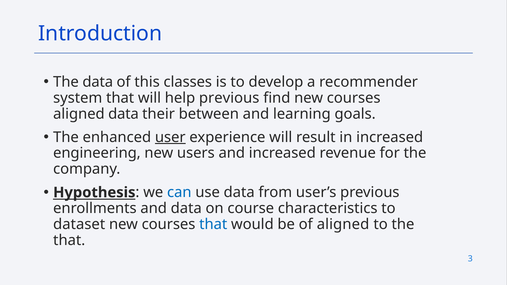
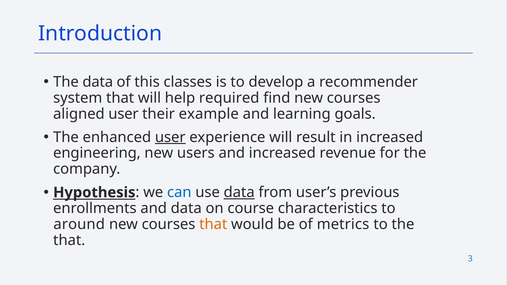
help previous: previous -> required (229, 98)
aligned data: data -> user (123, 114)
between: between -> example (209, 114)
data underline: none -> present (239, 193)
dataset: dataset -> around (79, 225)
that colour: blue -> orange (213, 225)
of aligned: aligned -> metrics (343, 225)
